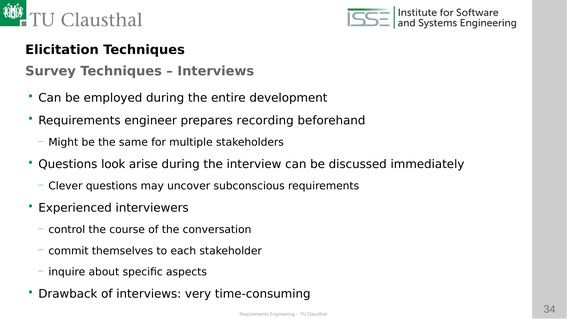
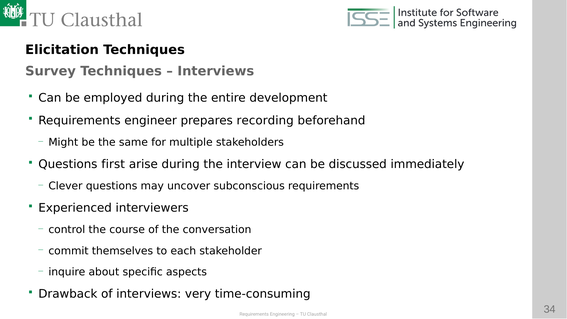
look: look -> first (113, 164)
